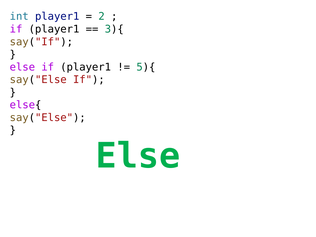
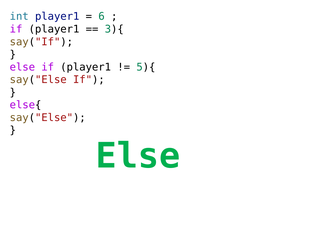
2: 2 -> 6 (102, 17)
